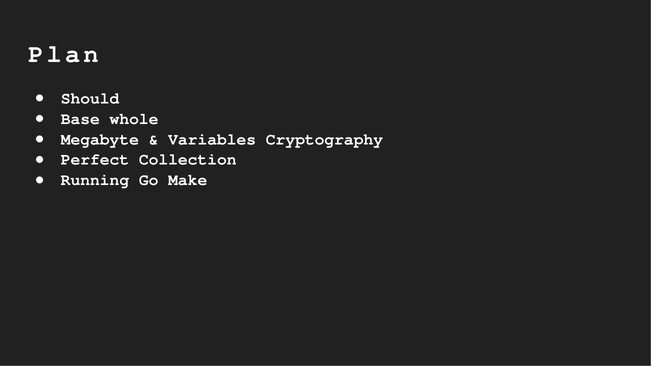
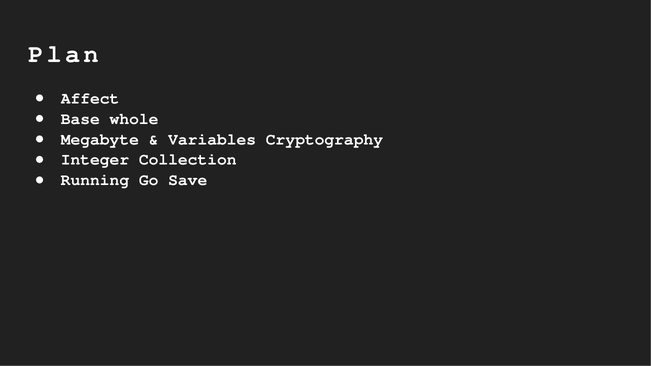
Should: Should -> Affect (90, 98)
Perfect: Perfect -> Integer (95, 160)
Make: Make -> Save (188, 180)
